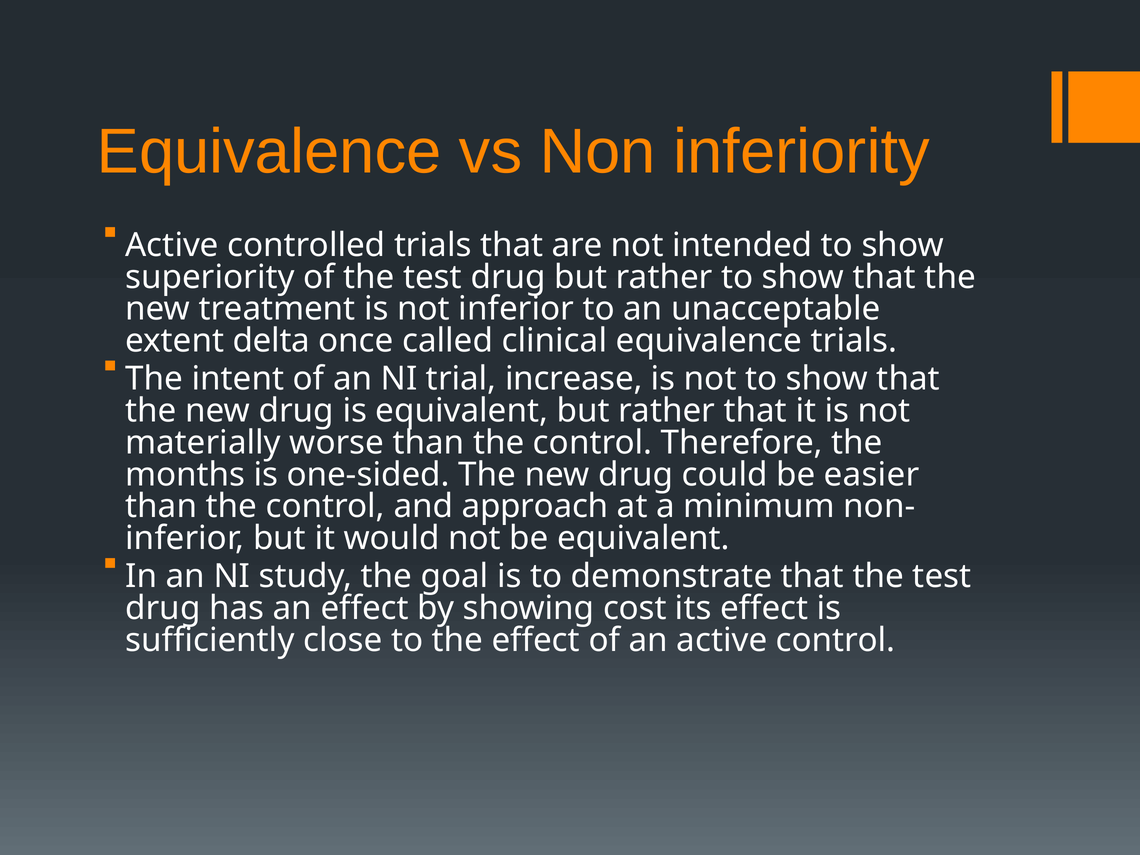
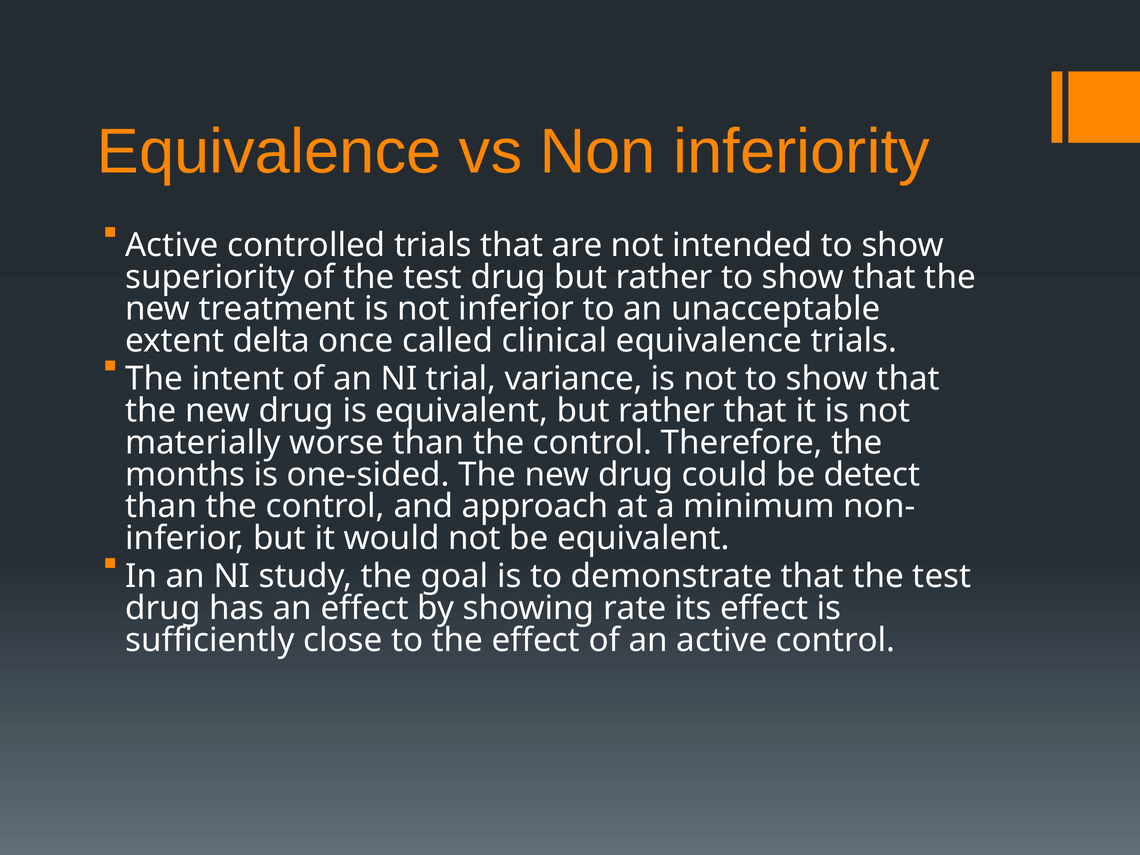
increase: increase -> variance (574, 379)
easier: easier -> detect (872, 475)
cost: cost -> rate (635, 608)
